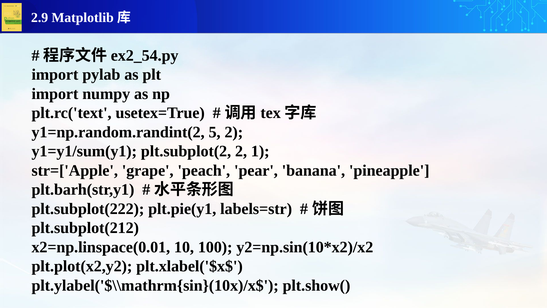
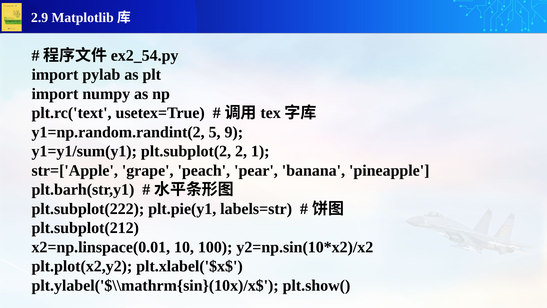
5 2: 2 -> 9 (234, 132)
